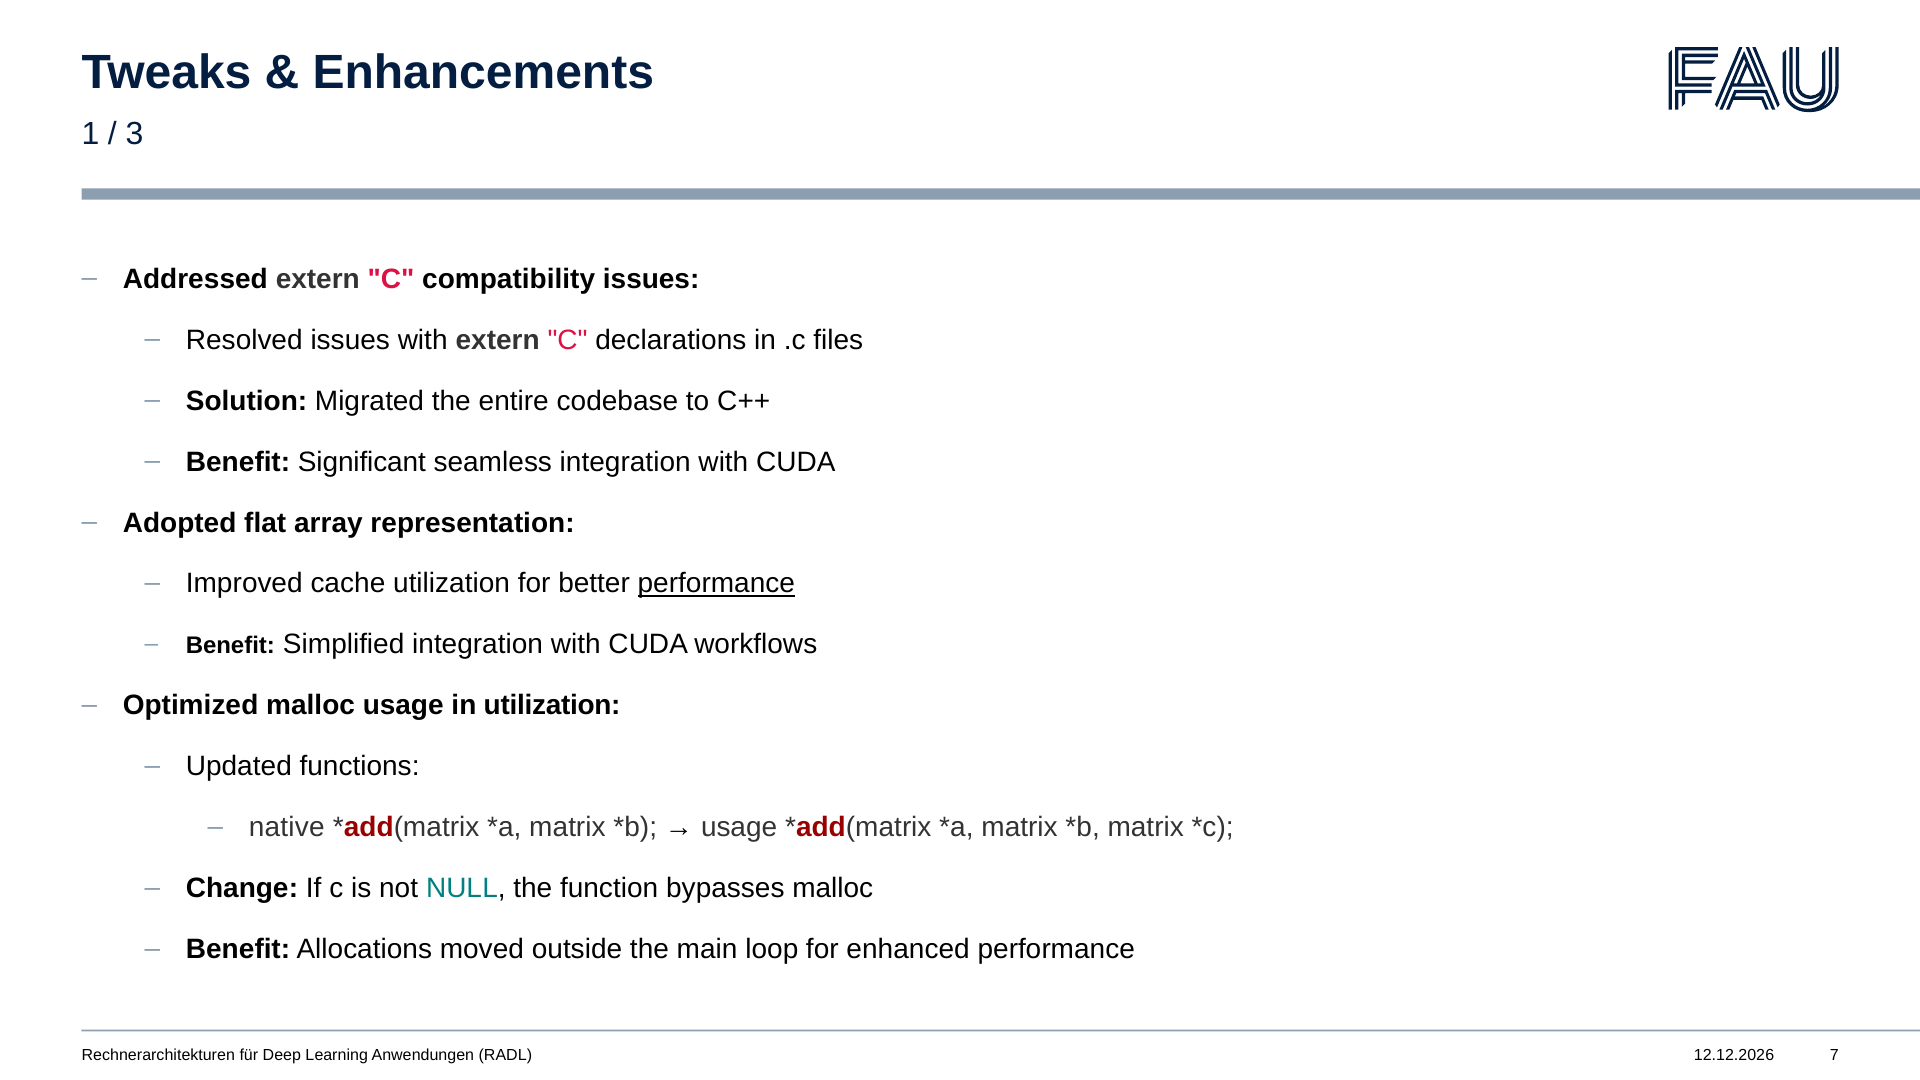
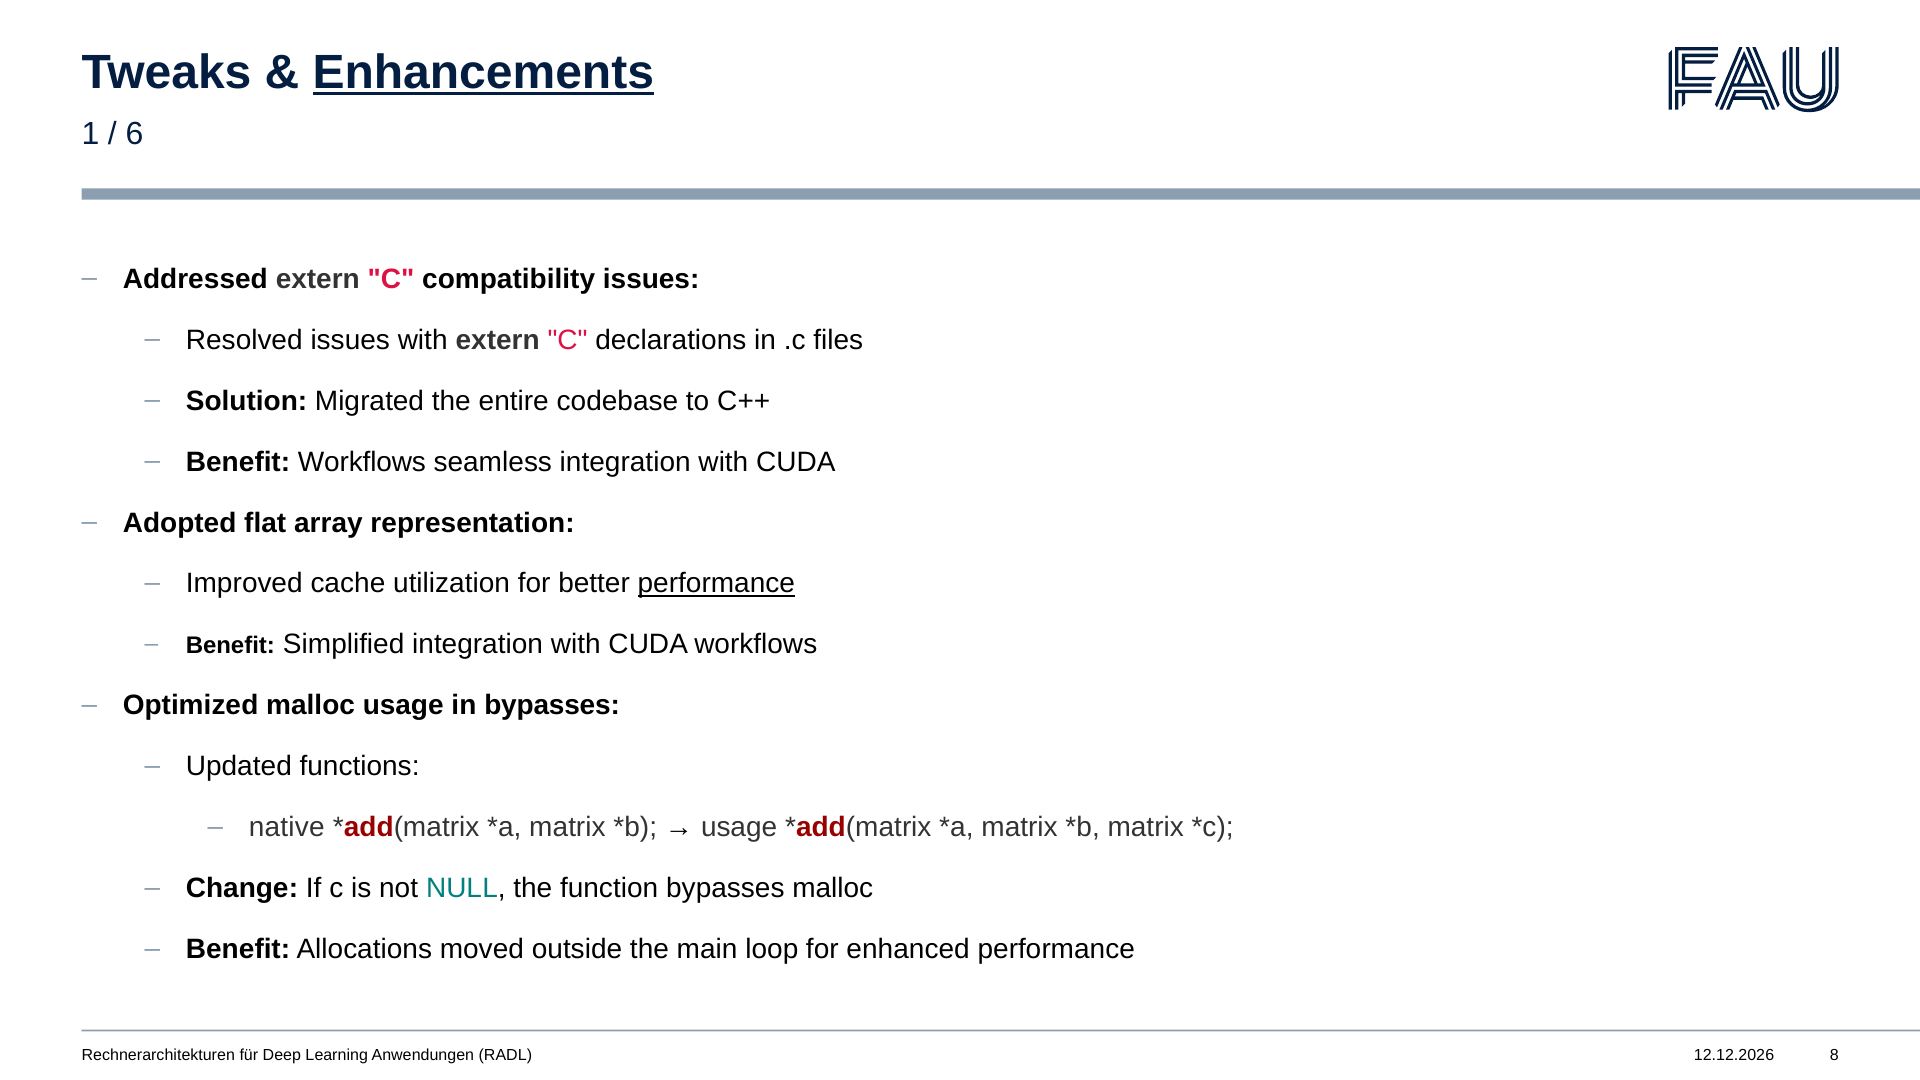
Enhancements underline: none -> present (483, 73)
3: 3 -> 6 (135, 134)
Benefit Significant: Significant -> Workflows (362, 462)
in utilization: utilization -> bypasses (552, 706)
7: 7 -> 8 (1834, 1056)
